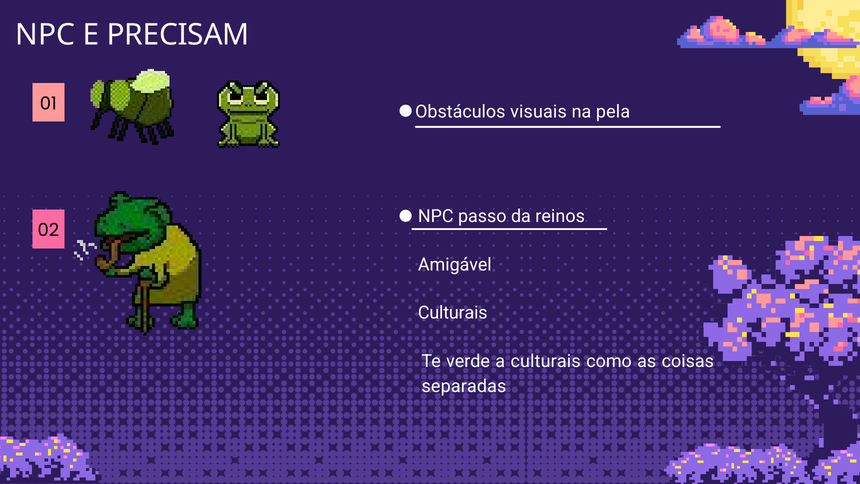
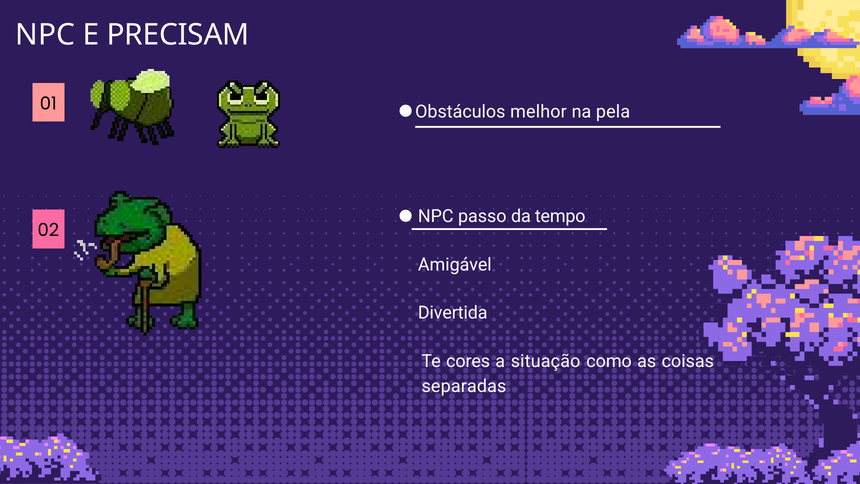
visuais: visuais -> melhor (538, 112)
reinos: reinos -> tempo (560, 216)
Culturais: Culturais -> Divertida (453, 313)
verde: verde -> cores (468, 361)
a culturais: culturais -> situação (546, 361)
